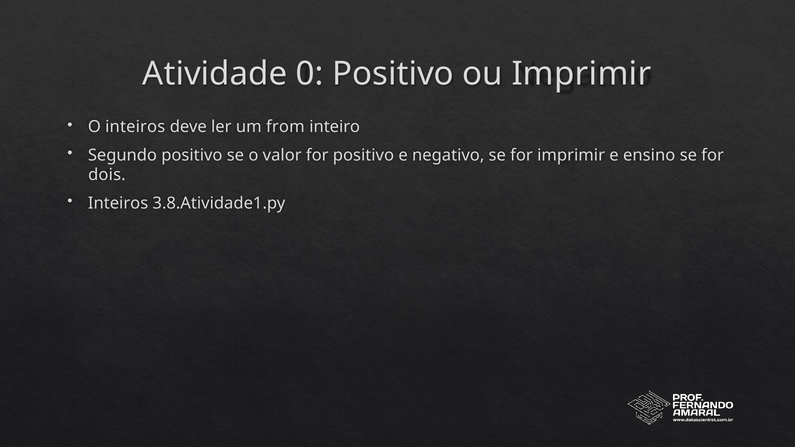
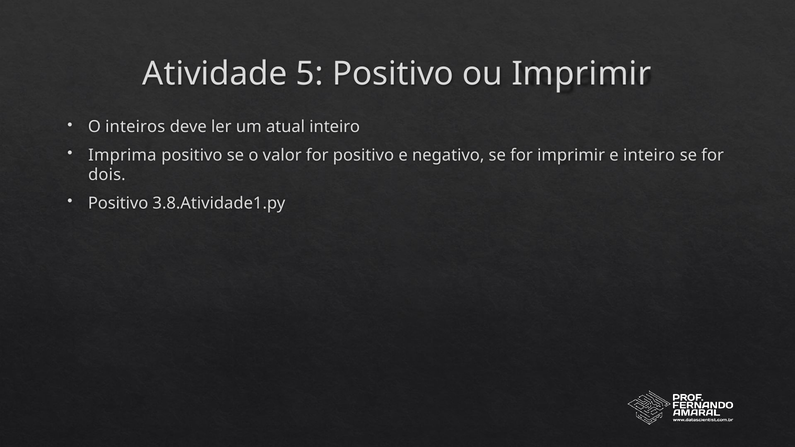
0: 0 -> 5 (310, 74)
from: from -> atual (285, 127)
Segundo: Segundo -> Imprima (122, 155)
e ensino: ensino -> inteiro (649, 155)
Inteiros: Inteiros -> Positivo (118, 203)
